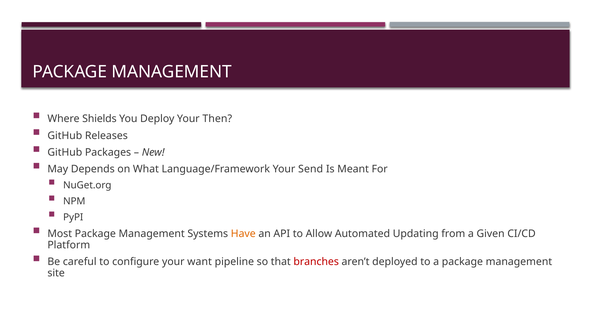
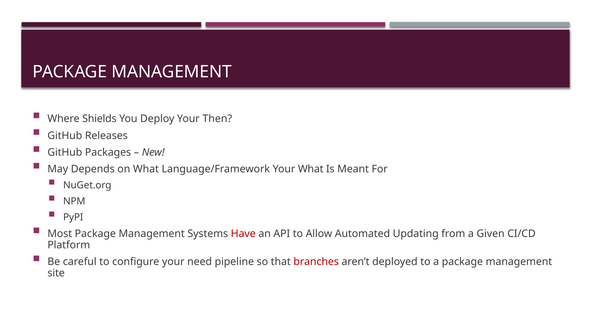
Your Send: Send -> What (311, 169)
Have colour: orange -> red (243, 234)
want: want -> need (200, 262)
